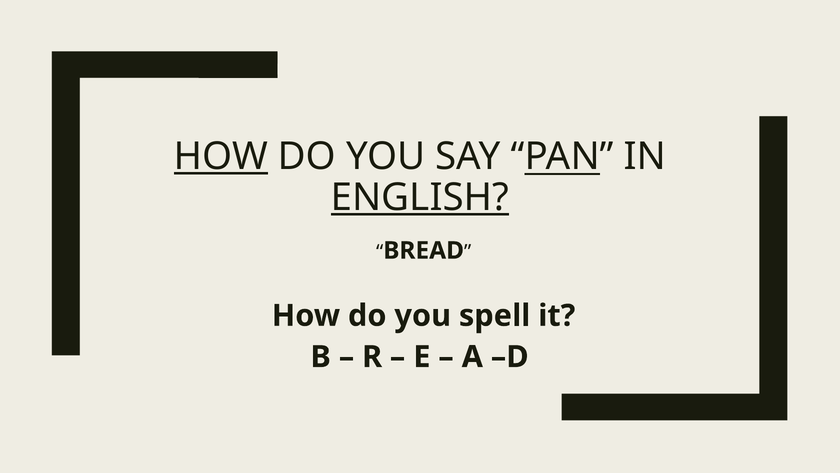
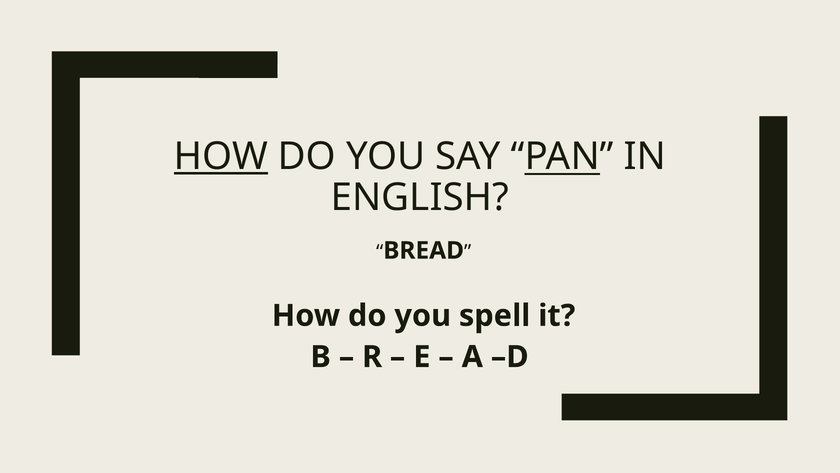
ENGLISH underline: present -> none (420, 198)
